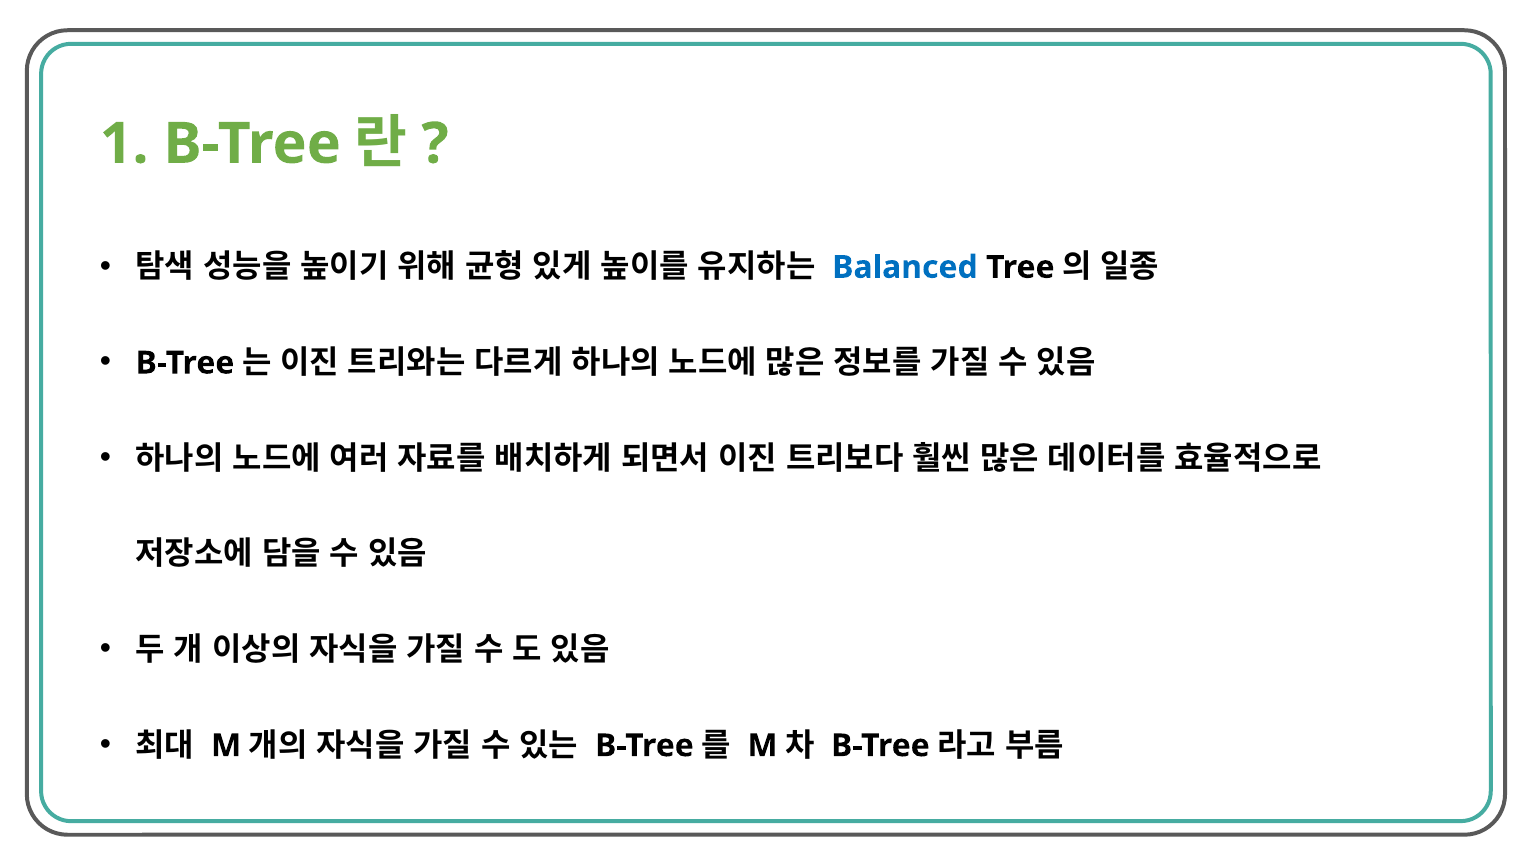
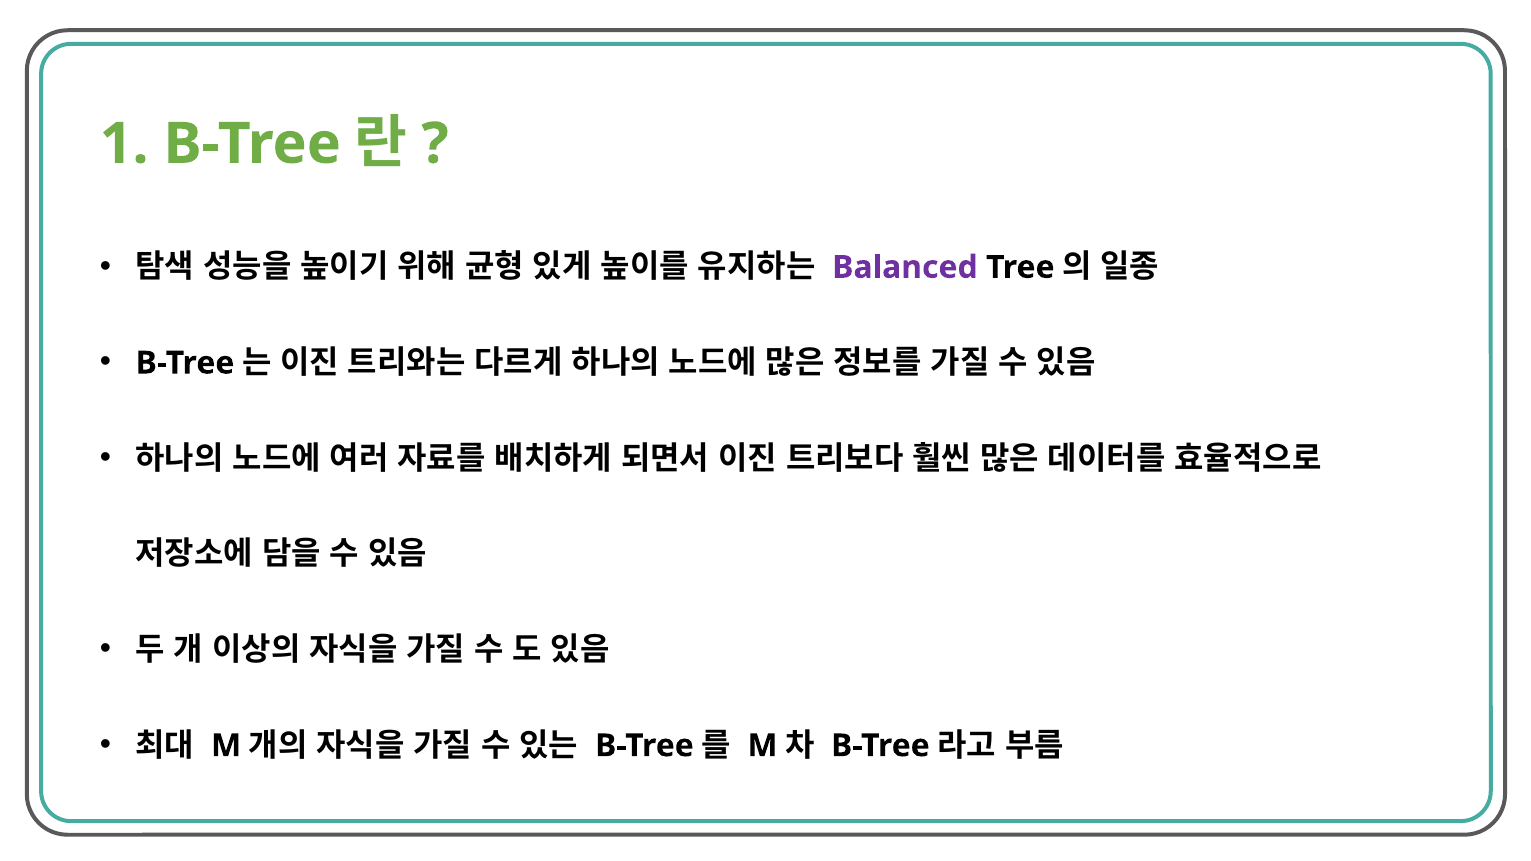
Balanced colour: blue -> purple (905, 267)
